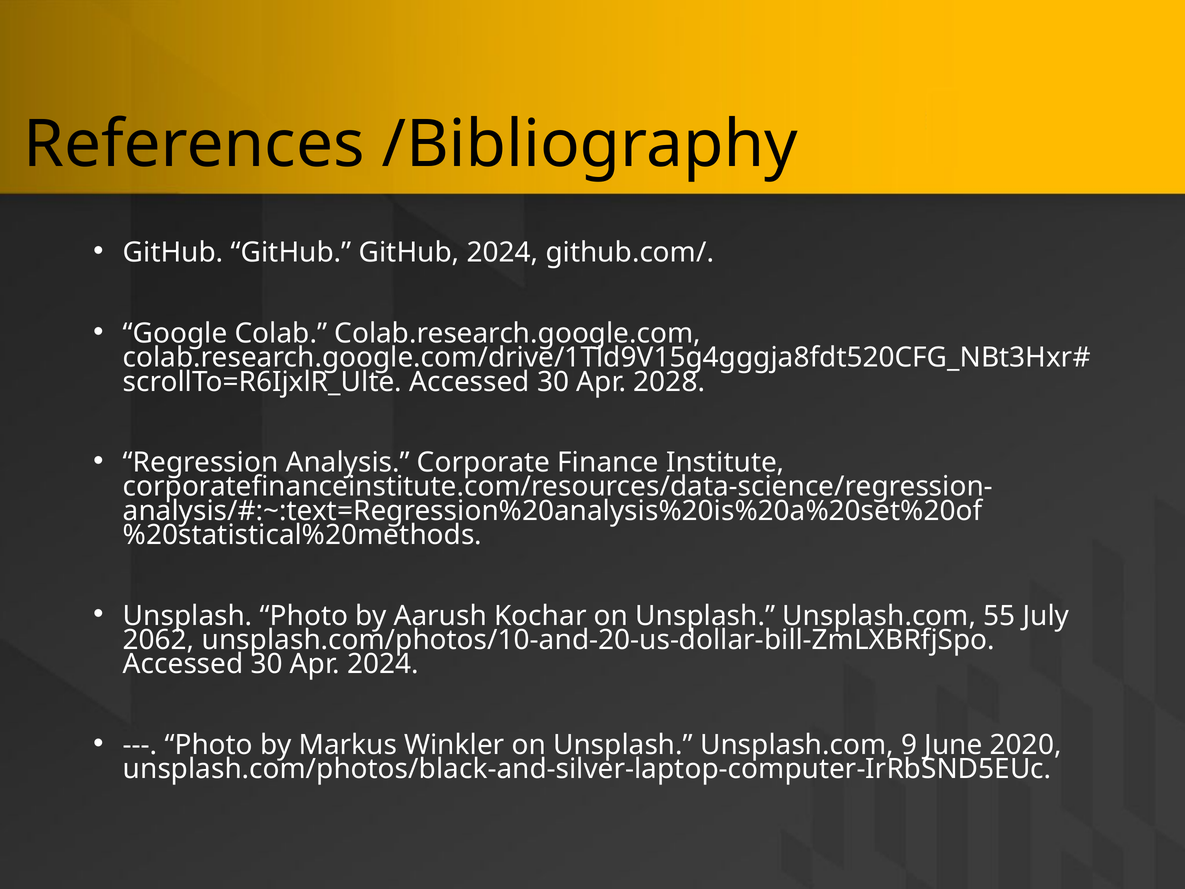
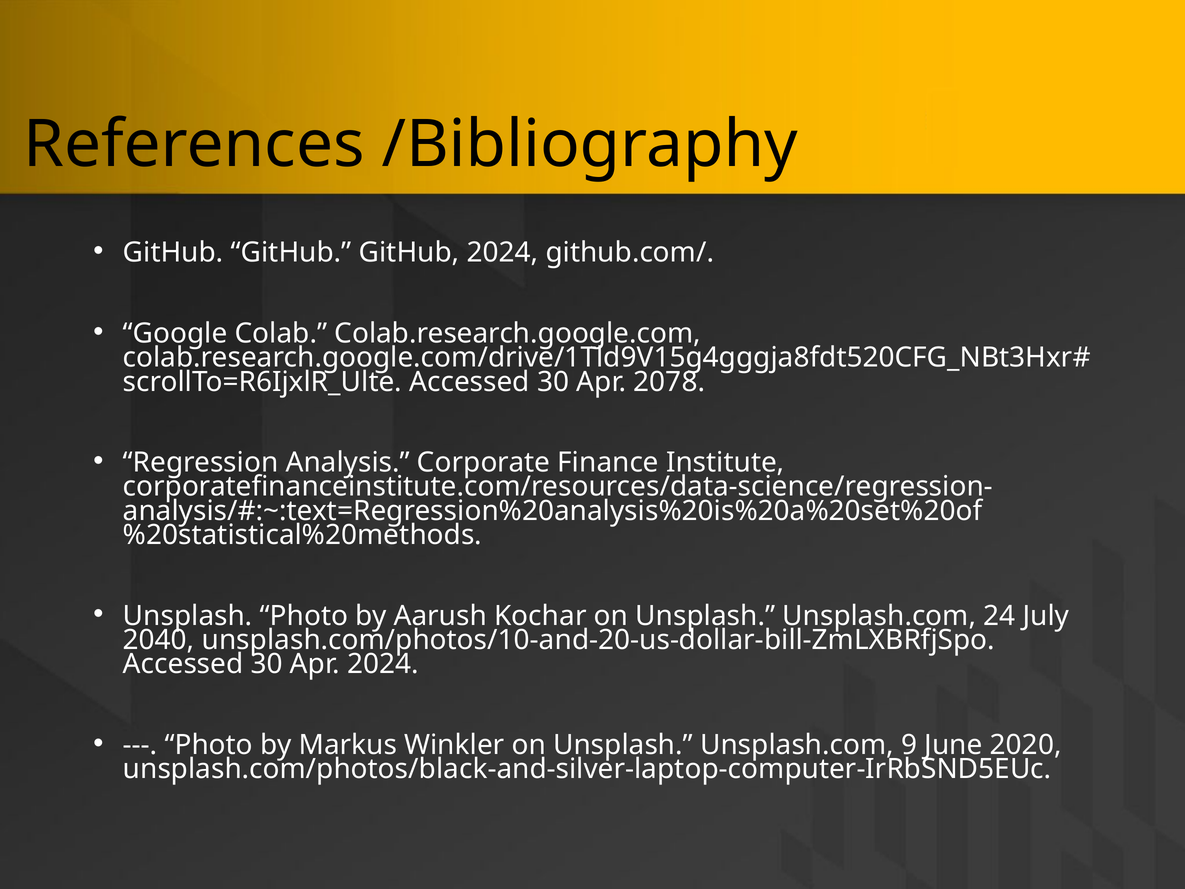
2028: 2028 -> 2078 (669, 382)
55: 55 -> 24 (999, 616)
2062: 2062 -> 2040 (159, 640)
